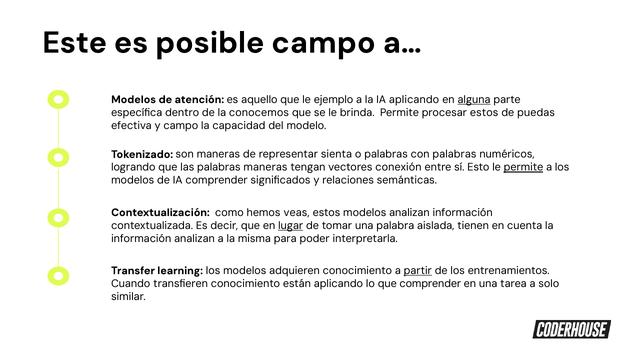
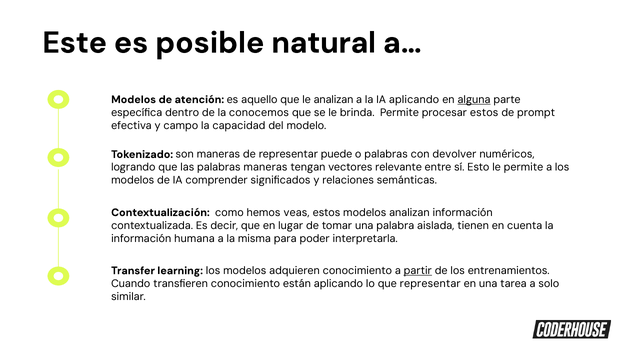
posible campo: campo -> natural (324, 43)
le ejemplo: ejemplo -> analizan (334, 99)
puedas: puedas -> prompt (536, 112)
sienta: sienta -> puede (337, 154)
con palabras: palabras -> devolver (454, 154)
conexión: conexión -> relevante (399, 167)
permite underline: present -> none (523, 167)
lugar underline: present -> none (291, 225)
información analizan: analizan -> humana (194, 238)
que comprender: comprender -> representar (430, 283)
